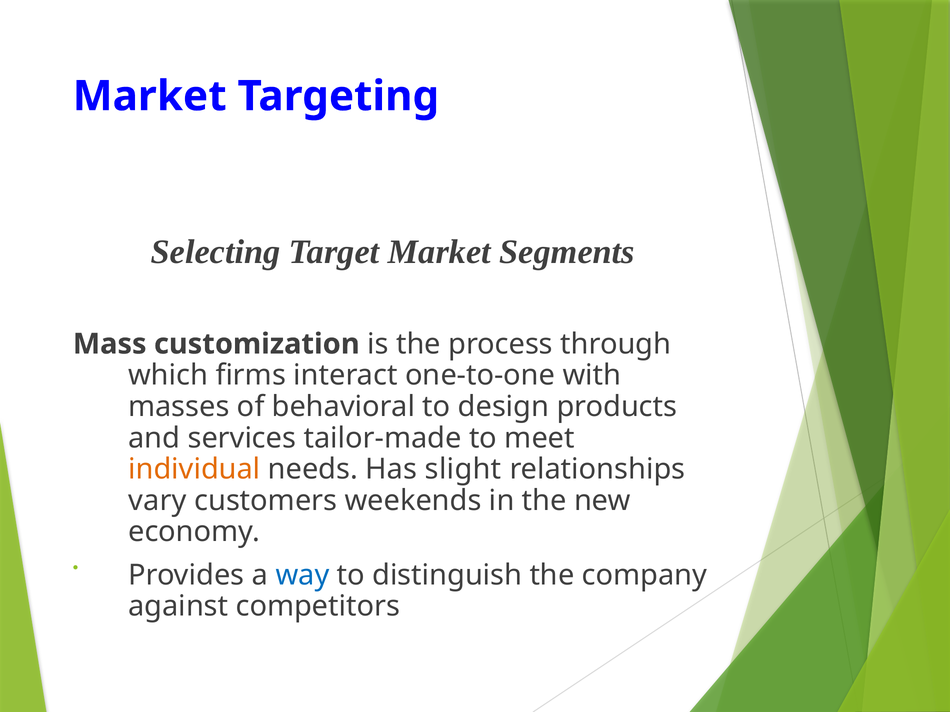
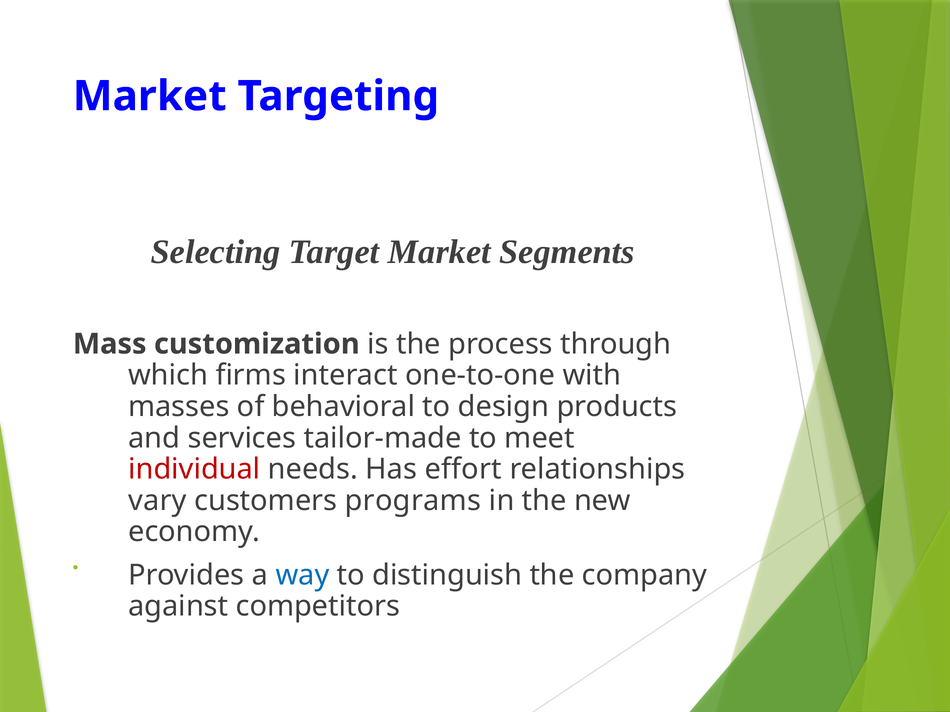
individual colour: orange -> red (194, 470)
slight: slight -> effort (463, 470)
weekends: weekends -> programs (413, 501)
